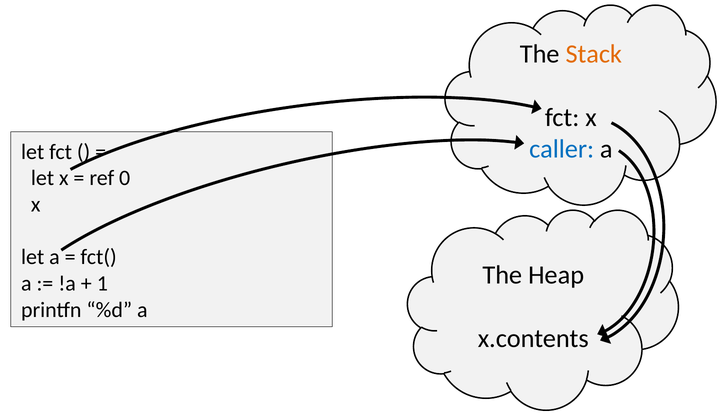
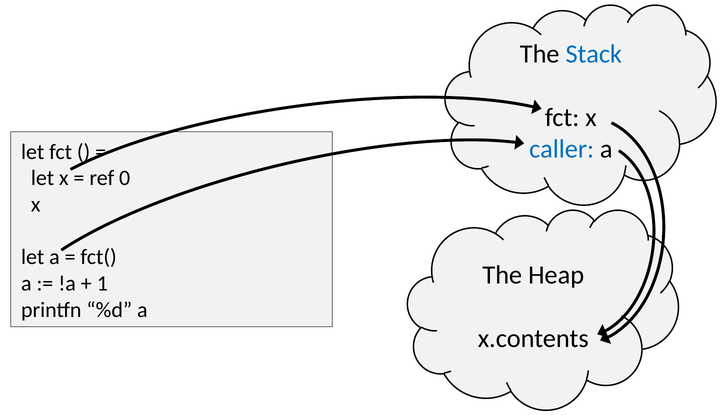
Stack colour: orange -> blue (594, 54)
